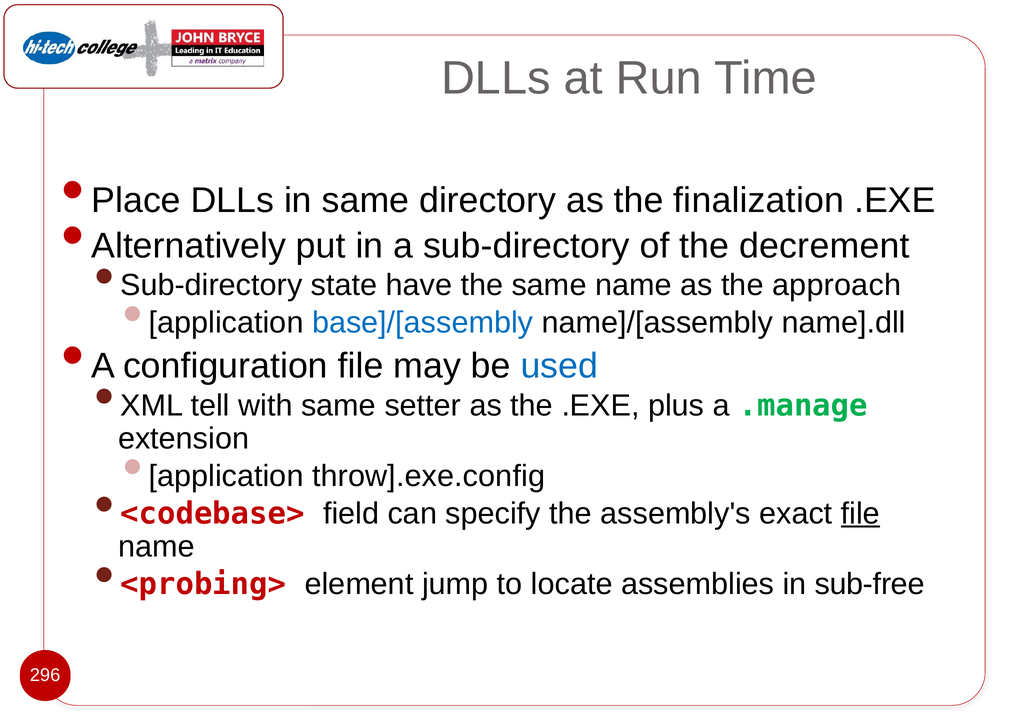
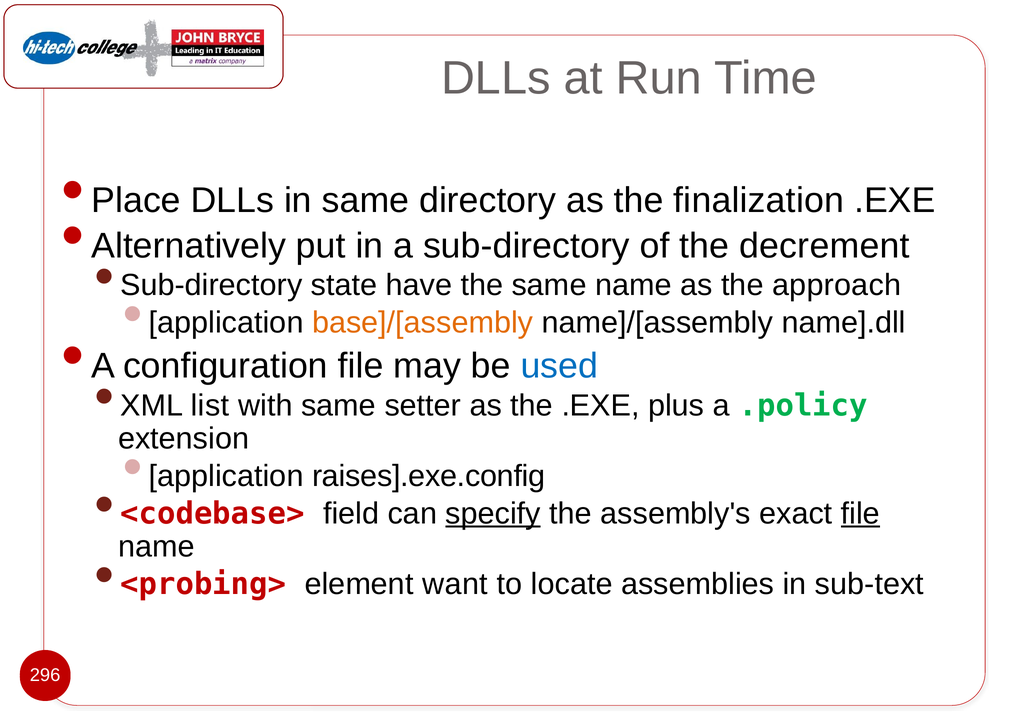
base]/[assembly colour: blue -> orange (423, 323)
tell: tell -> list (210, 406)
.manage: .manage -> .policy (803, 406)
throw].exe.config: throw].exe.config -> raises].exe.config (429, 476)
specify underline: none -> present (493, 514)
jump: jump -> want (455, 584)
sub-free: sub-free -> sub-text (869, 584)
